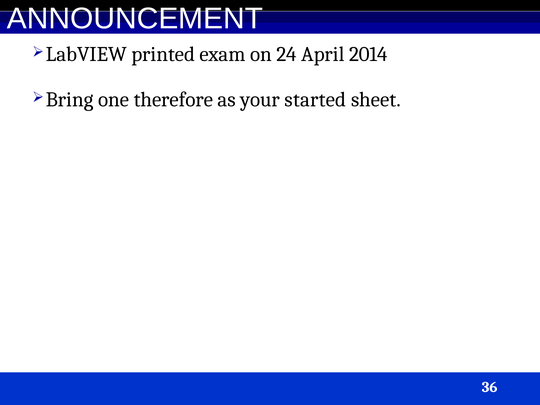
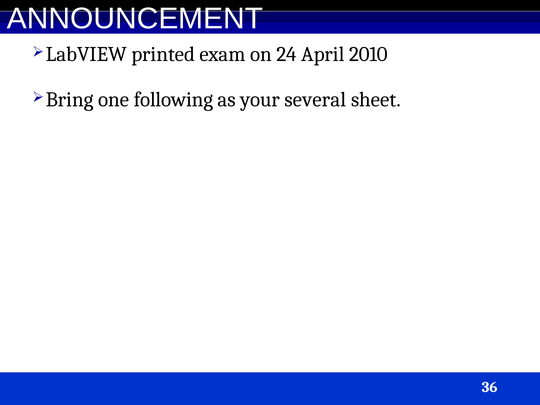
2014: 2014 -> 2010 (368, 54)
therefore: therefore -> following (173, 100)
started: started -> several (315, 100)
